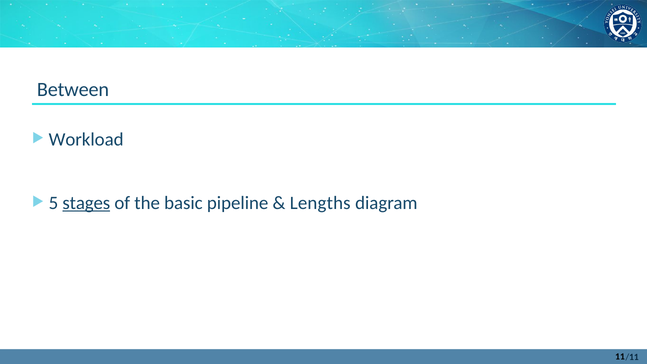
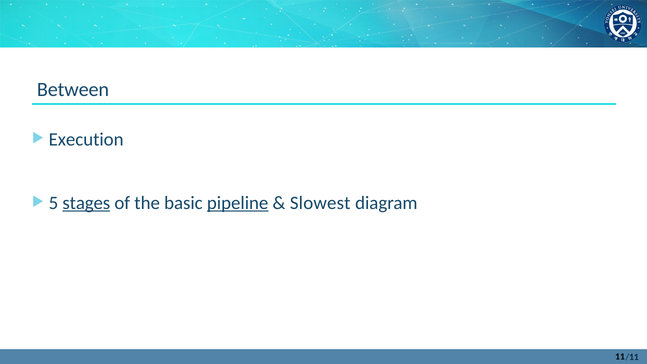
Workload: Workload -> Execution (86, 139)
pipeline underline: none -> present (238, 203)
Lengths: Lengths -> Slowest (320, 203)
